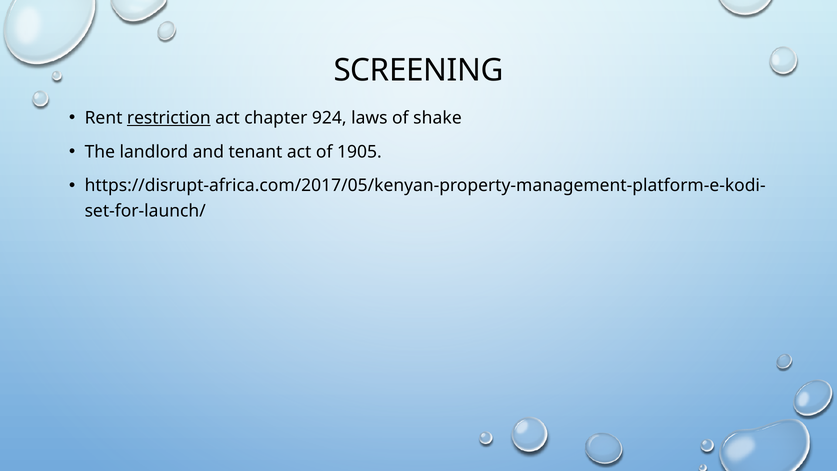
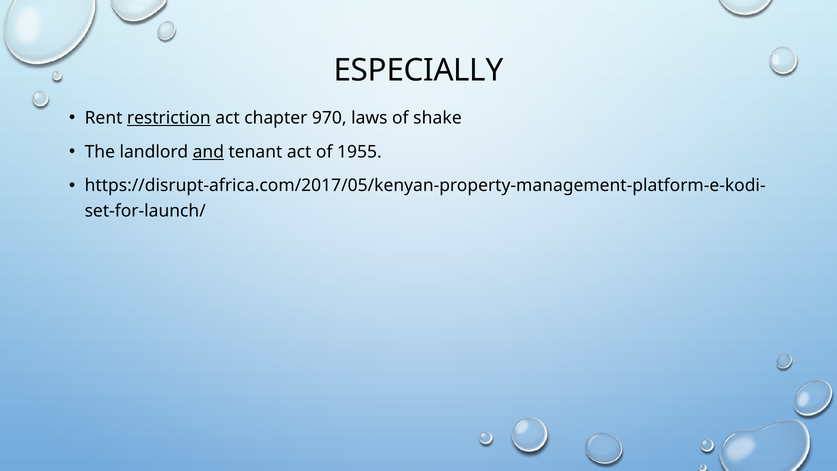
SCREENING: SCREENING -> ESPECIALLY (419, 71)
924: 924 -> 970 (329, 118)
and underline: none -> present (208, 152)
1905: 1905 -> 1955 (359, 152)
